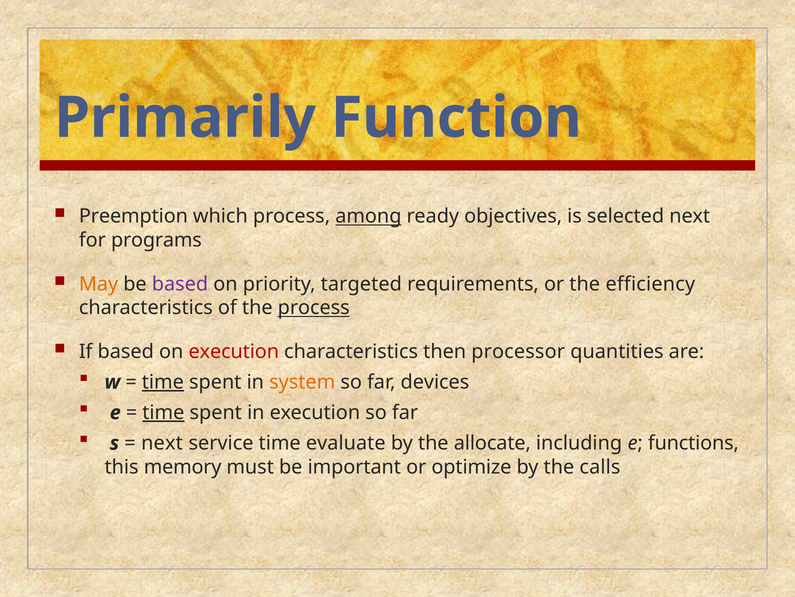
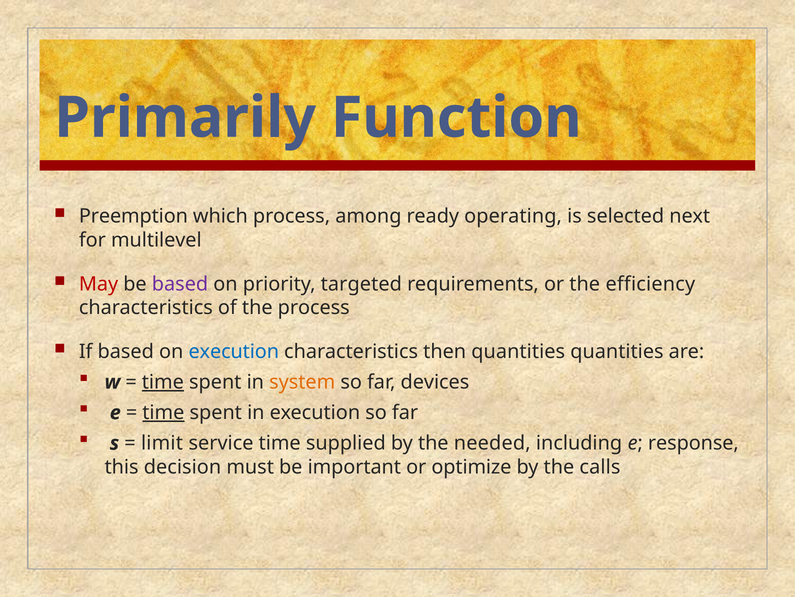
among underline: present -> none (368, 216)
objectives: objectives -> operating (513, 216)
programs: programs -> multilevel (156, 240)
May colour: orange -> red (99, 284)
process underline: present -> none (314, 307)
execution colour: red -> blue (234, 351)
then processor: processor -> quantities (518, 351)
next: next -> limit (162, 443)
evaluate: evaluate -> supplied (346, 443)
allocate: allocate -> needed (492, 443)
functions: functions -> response (693, 443)
memory: memory -> decision (183, 466)
